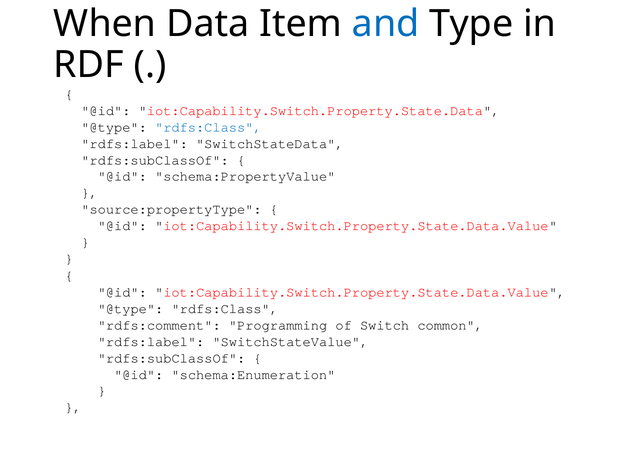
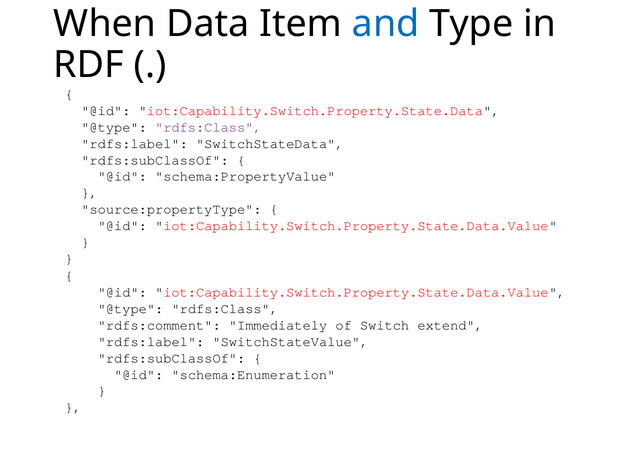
rdfs:Class colour: blue -> purple (208, 127)
Programming: Programming -> Immediately (278, 326)
common: common -> extend (450, 326)
